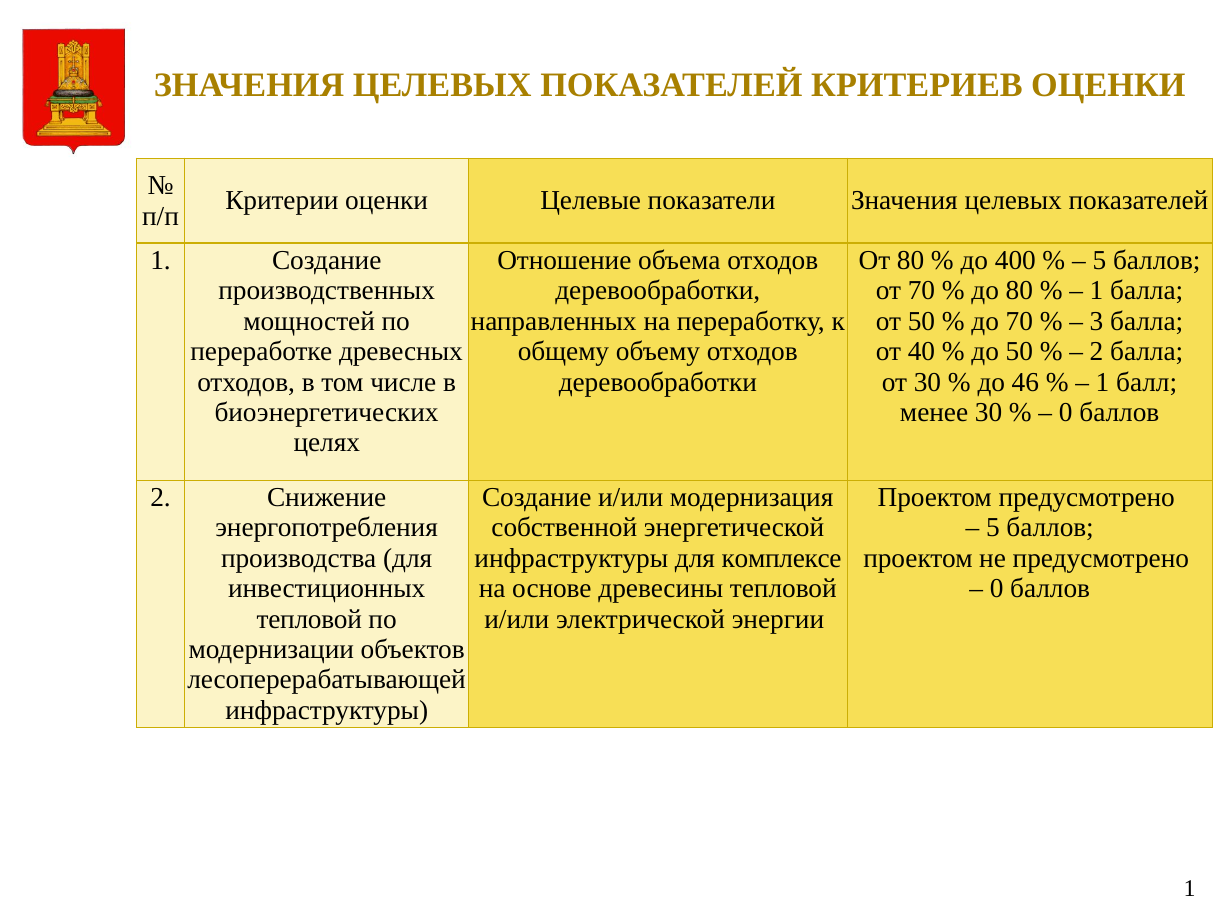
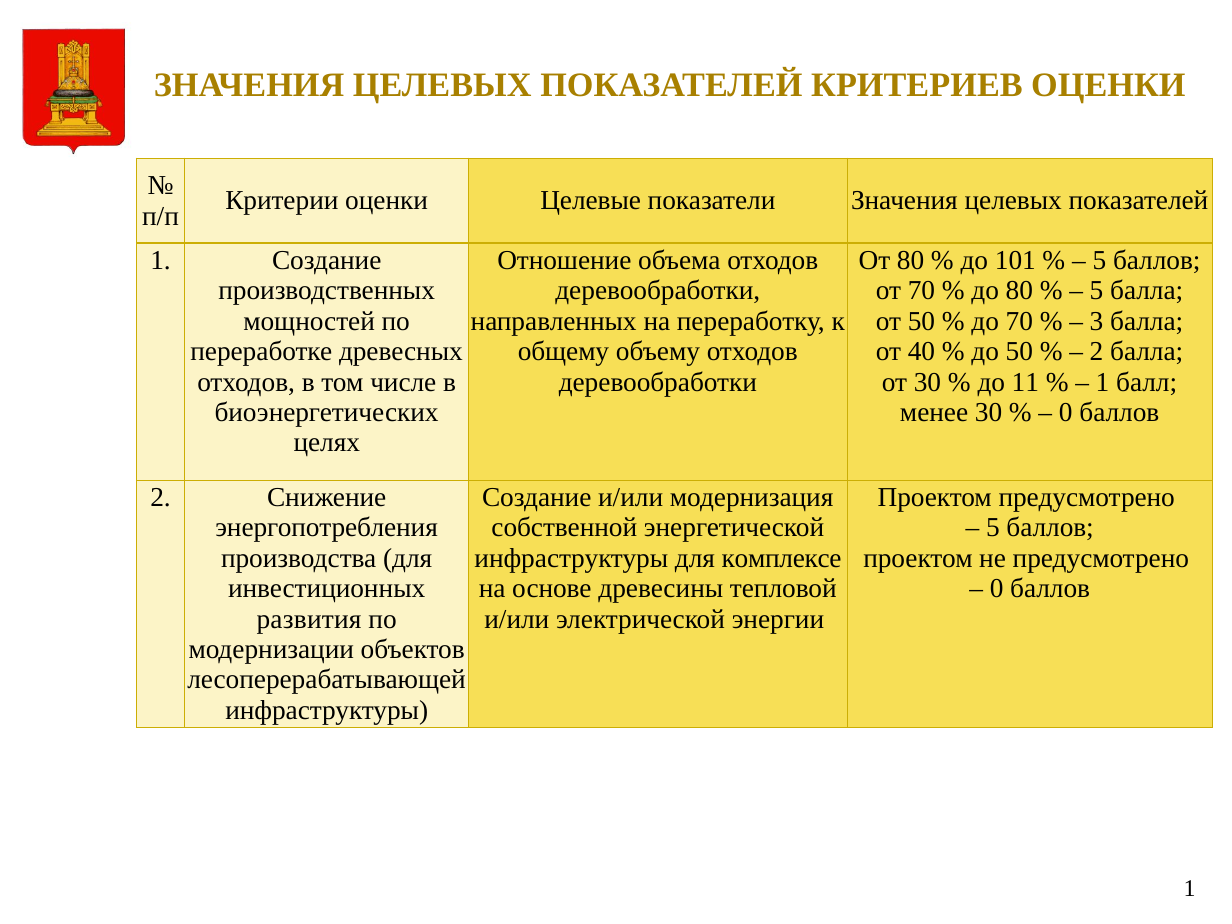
400: 400 -> 101 (1015, 260)
1: 1 -> 5 (1096, 291)
46: 46 -> 11 (1025, 382)
тепловой: тепловой -> развития (309, 619)
